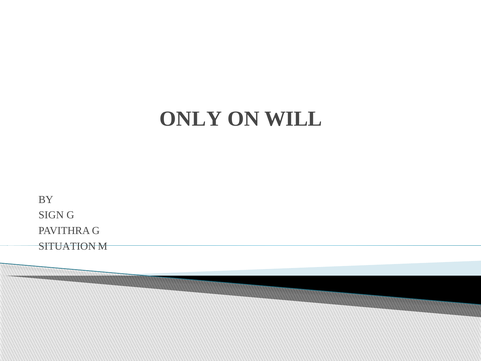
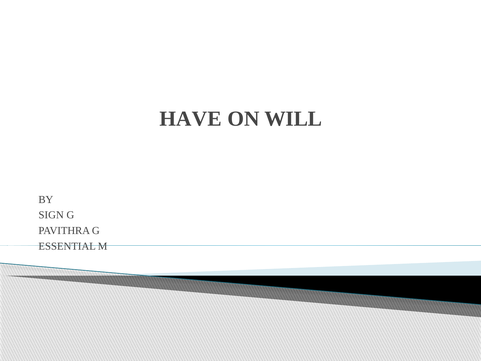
ONLY: ONLY -> HAVE (191, 119)
SITUATION: SITUATION -> ESSENTIAL (67, 246)
